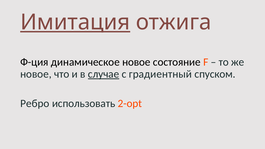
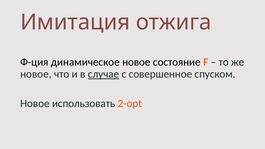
Имитация underline: present -> none (75, 22)
градиентный: градиентный -> совершенное (160, 74)
Ребро: Ребро -> Новое (35, 103)
